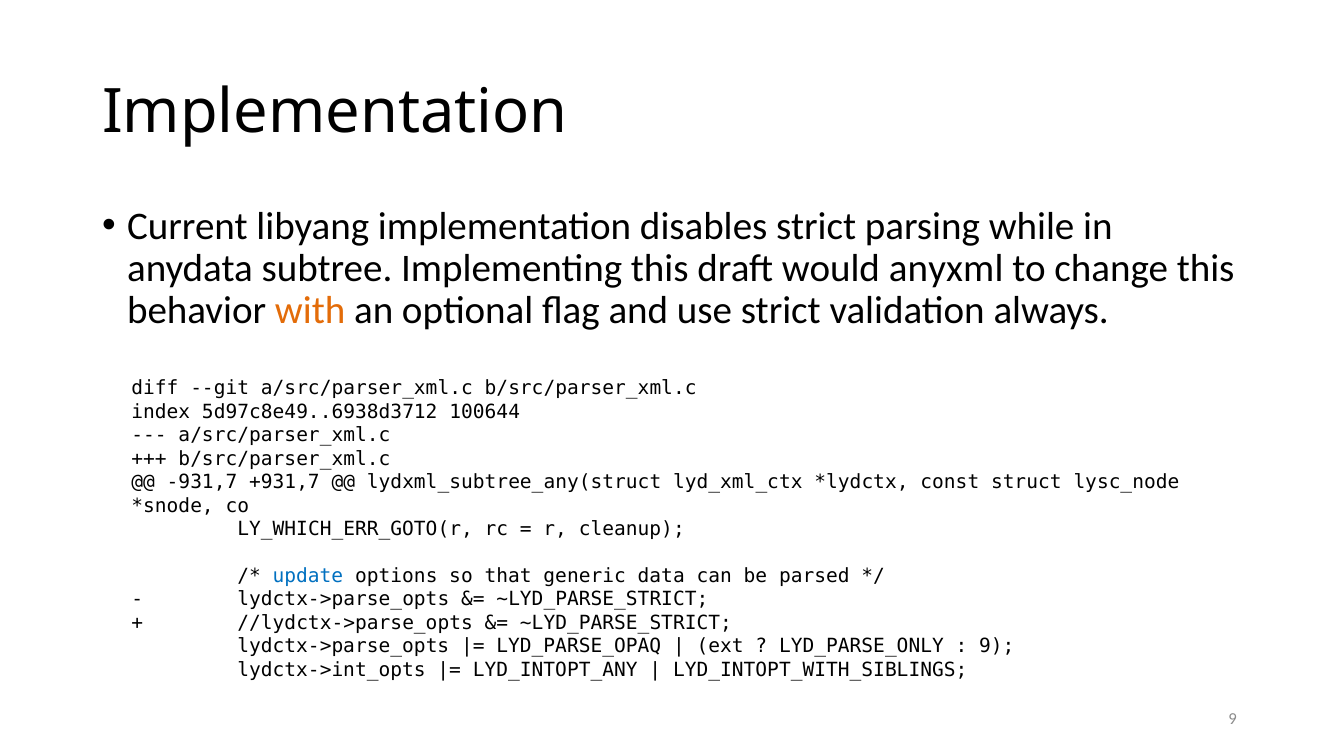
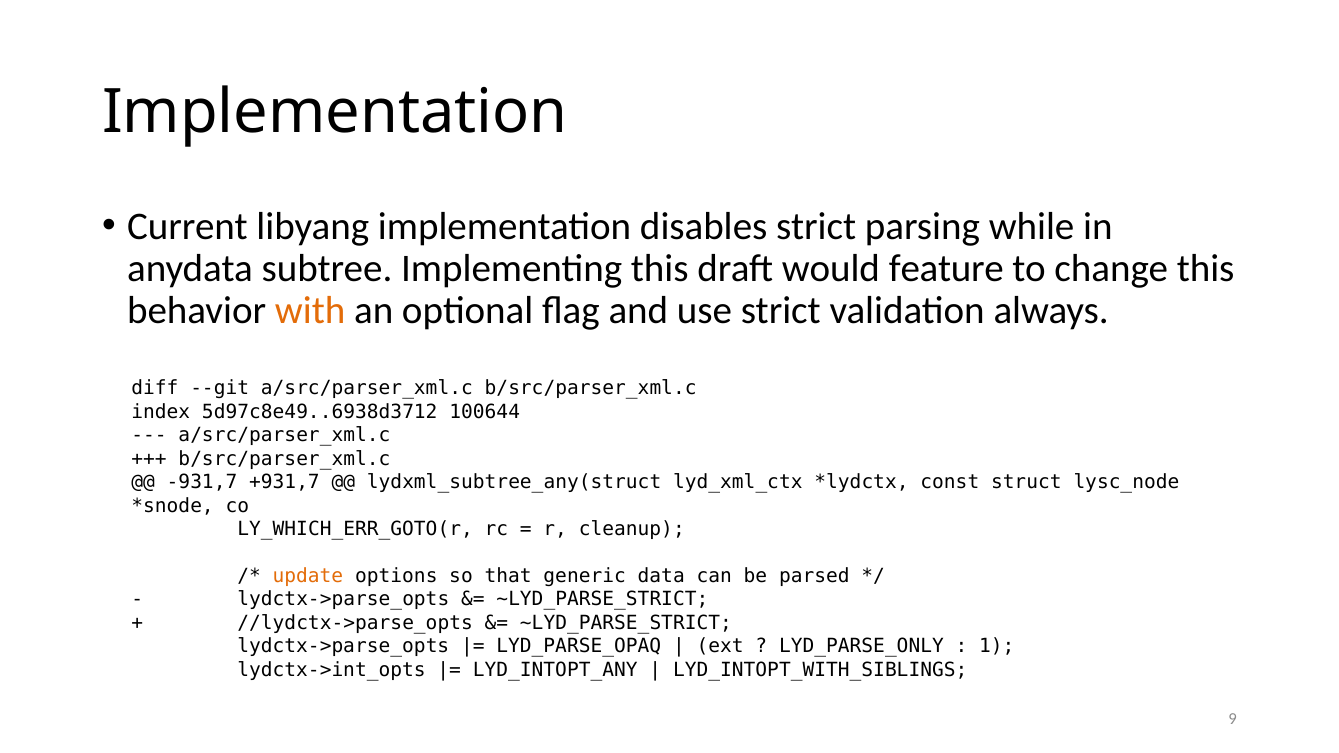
anyxml: anyxml -> feature (946, 269)
update colour: blue -> orange (308, 576)
9: 9 -> 1 (997, 646)
